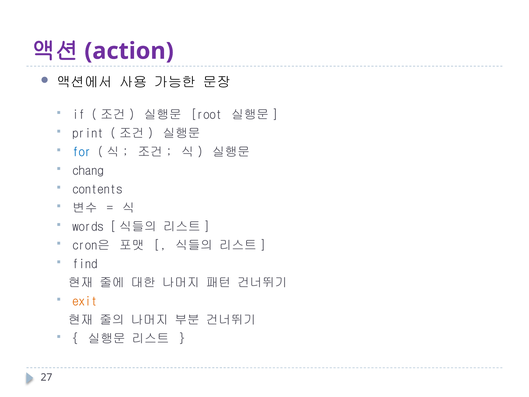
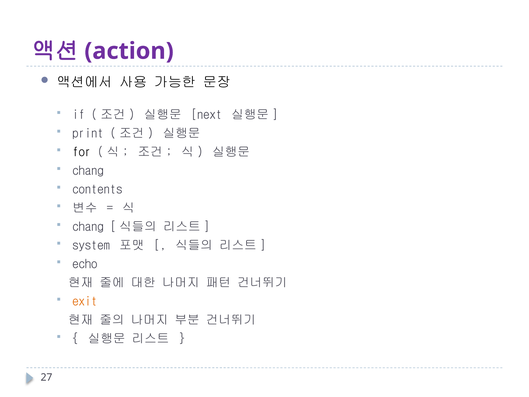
root: root -> next (206, 115)
for colour: blue -> black (82, 152)
words: words -> chang (88, 226)
cron은: cron은 -> system (91, 245)
find: find -> echo (85, 264)
